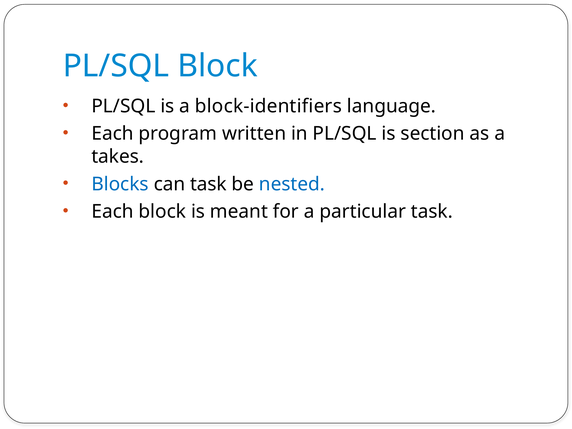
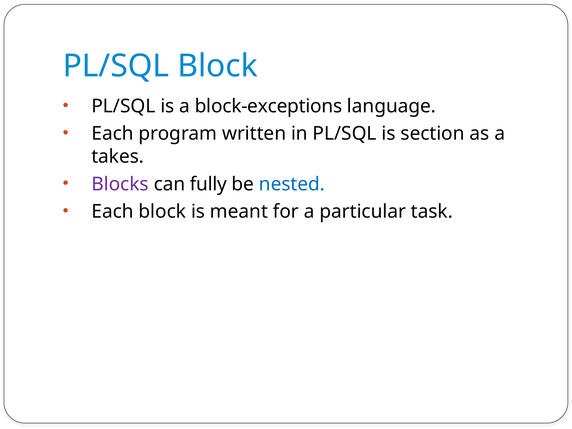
block-identifiers: block-identifiers -> block-exceptions (269, 106)
Blocks colour: blue -> purple (120, 184)
can task: task -> fully (208, 184)
